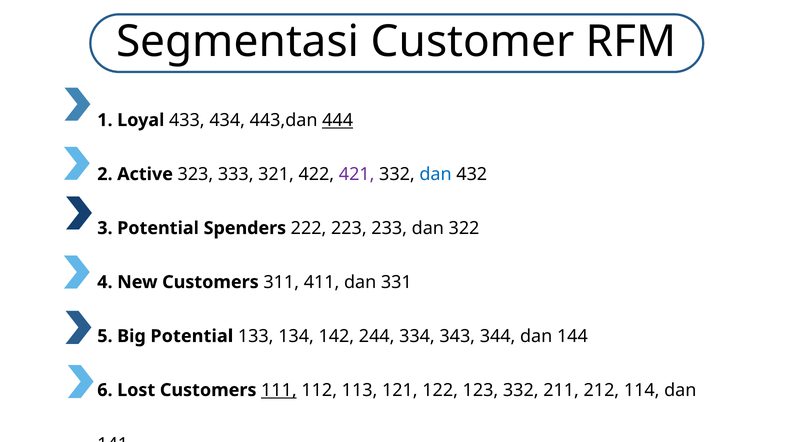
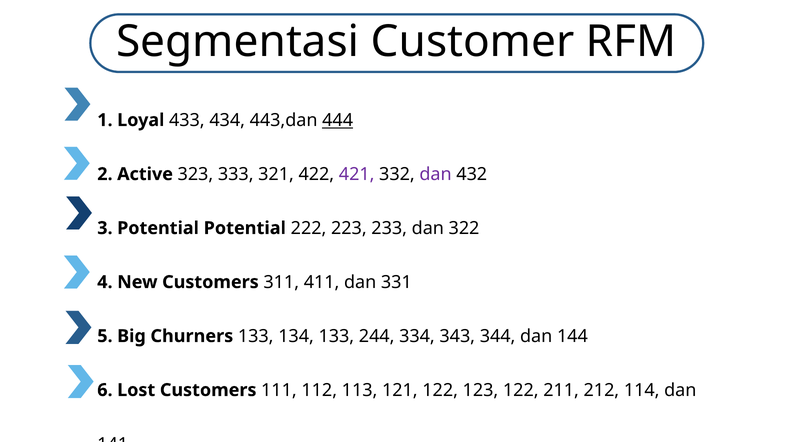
dan colour: blue -> purple (436, 174)
Potential Spenders: Spenders -> Potential (245, 228)
Big Potential: Potential -> Churners (192, 336)
134 142: 142 -> 133 (336, 336)
111 underline: present -> none (279, 390)
123 332: 332 -> 122 (521, 390)
